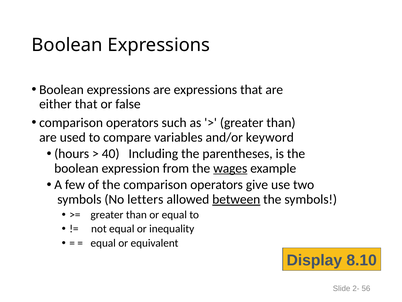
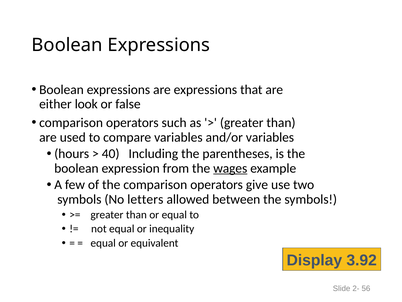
either that: that -> look (86, 104)
and/or keyword: keyword -> variables (270, 137)
between underline: present -> none (236, 199)
8.10: 8.10 -> 3.92 (362, 260)
